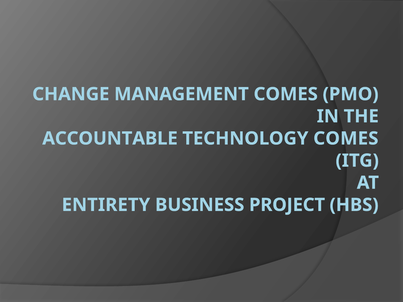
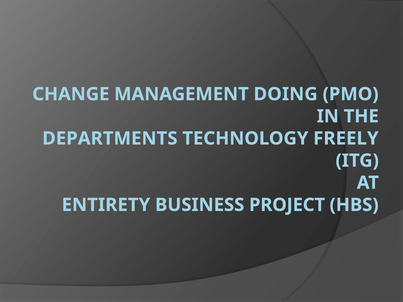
MANAGEMENT COMES: COMES -> DOING (286, 94)
ACCOUNTABLE: ACCOUNTABLE -> DEPARTMENTS (110, 139)
TECHNOLOGY COMES: COMES -> FREELY (346, 139)
